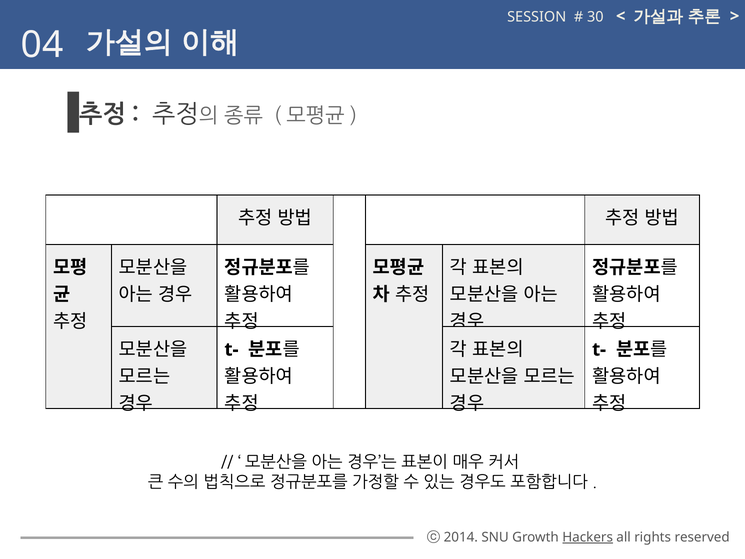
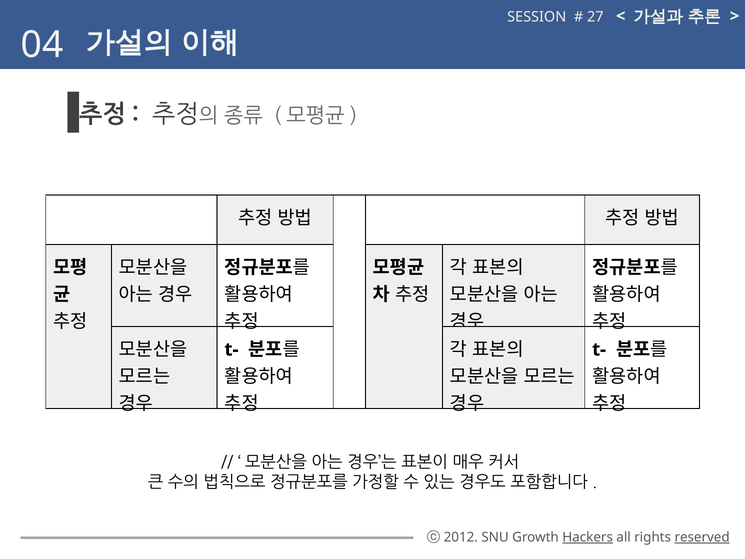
30: 30 -> 27 (595, 17)
2014: 2014 -> 2012 (461, 537)
reserved underline: none -> present (702, 537)
